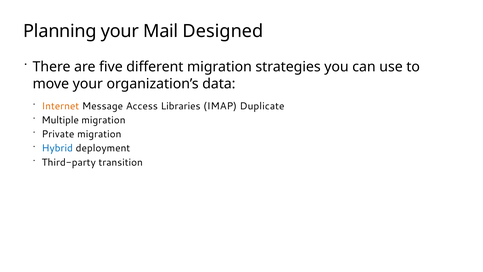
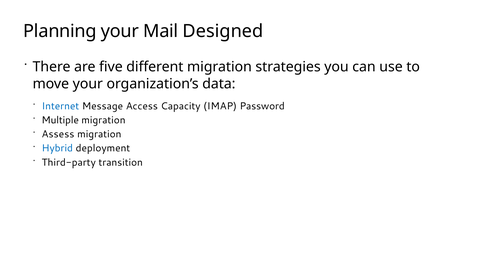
Internet colour: orange -> blue (60, 106)
Libraries: Libraries -> Capacity (181, 106)
Duplicate: Duplicate -> Password (262, 106)
Private: Private -> Assess (58, 134)
